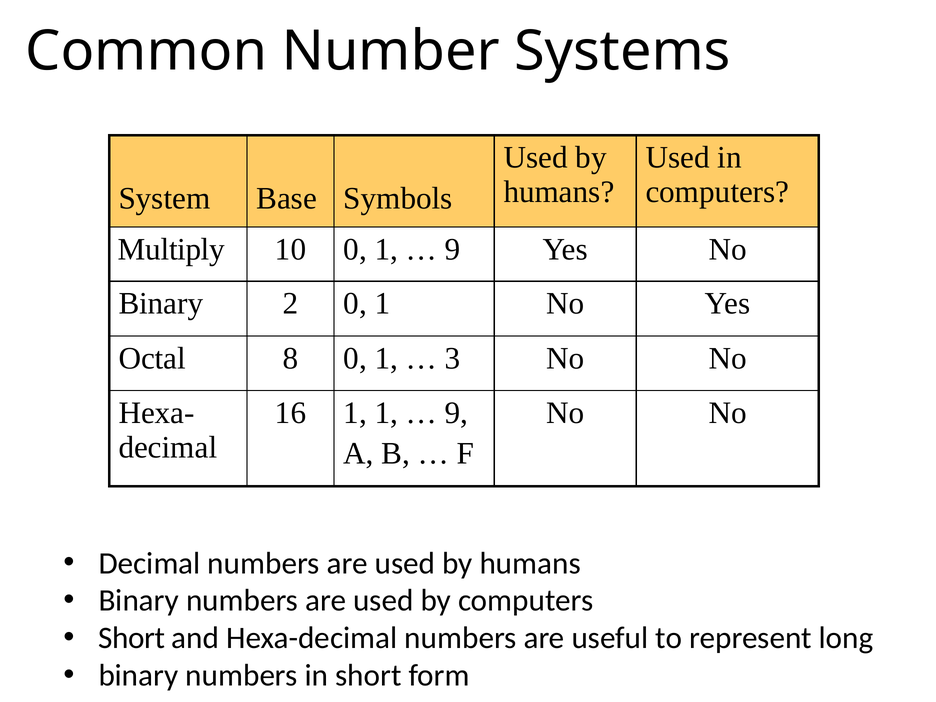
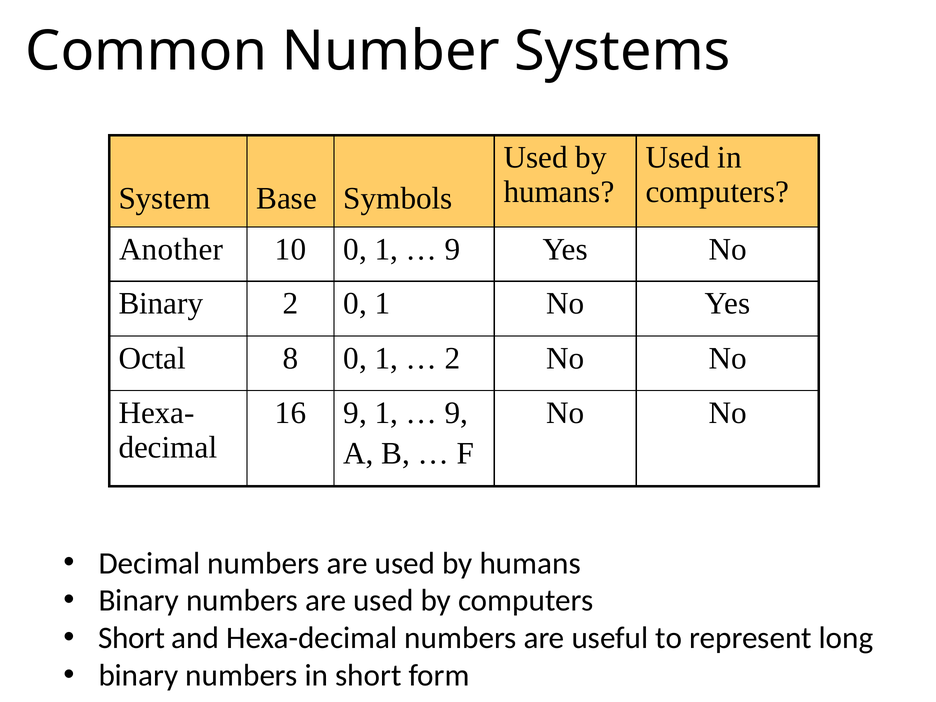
Multiply: Multiply -> Another (171, 249)
3: 3 -> 2 (453, 358)
16 1: 1 -> 9 (355, 413)
